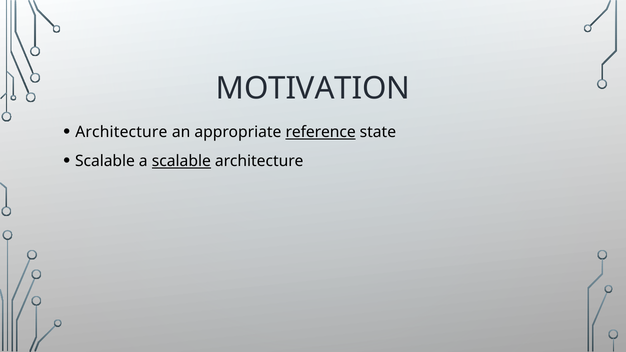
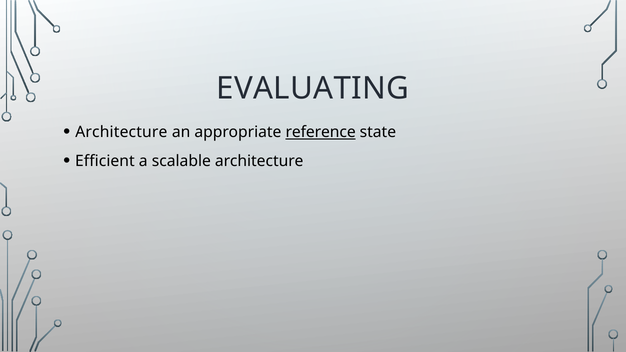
MOTIVATION: MOTIVATION -> EVALUATING (313, 88)
Scalable: Scalable -> Efficient (105, 161)
scalable underline: present -> none (181, 161)
